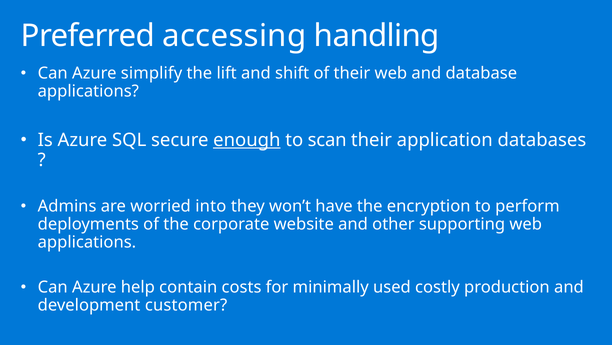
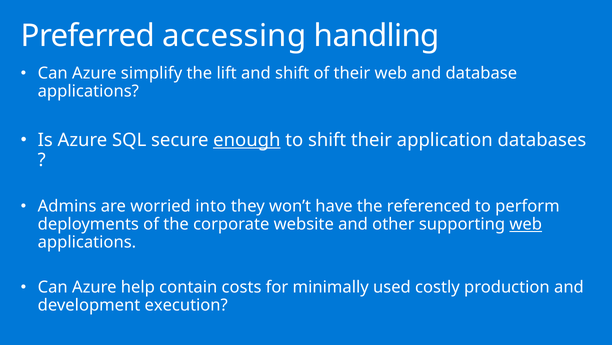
to scan: scan -> shift (327, 140)
encryption: encryption -> referenced (429, 206)
web underline: none -> present (526, 224)
customer: customer -> execution (186, 305)
